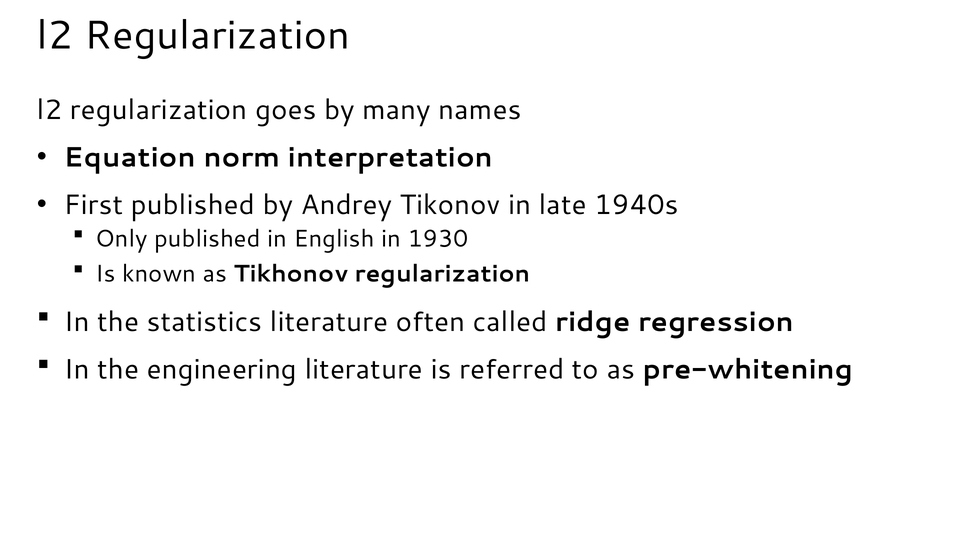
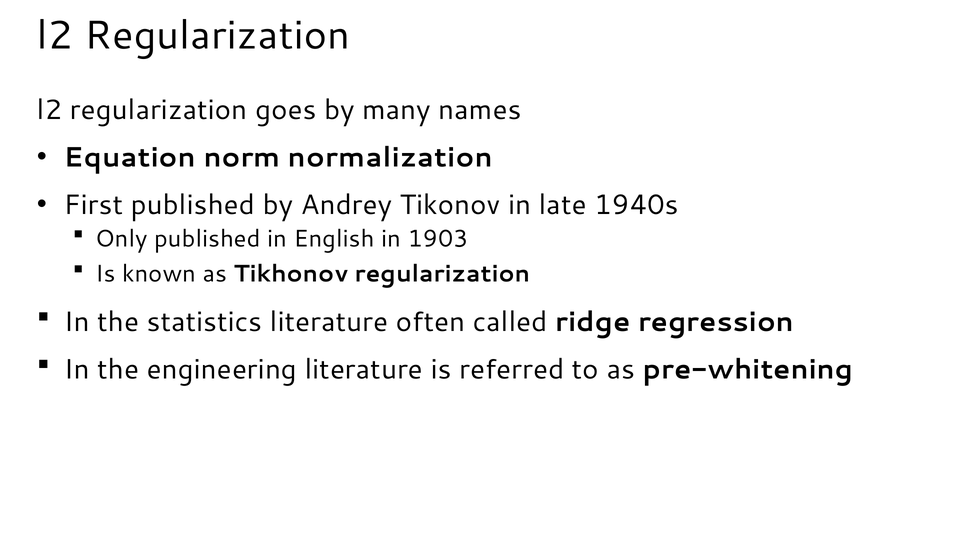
interpretation: interpretation -> normalization (390, 158)
1930: 1930 -> 1903 (438, 239)
